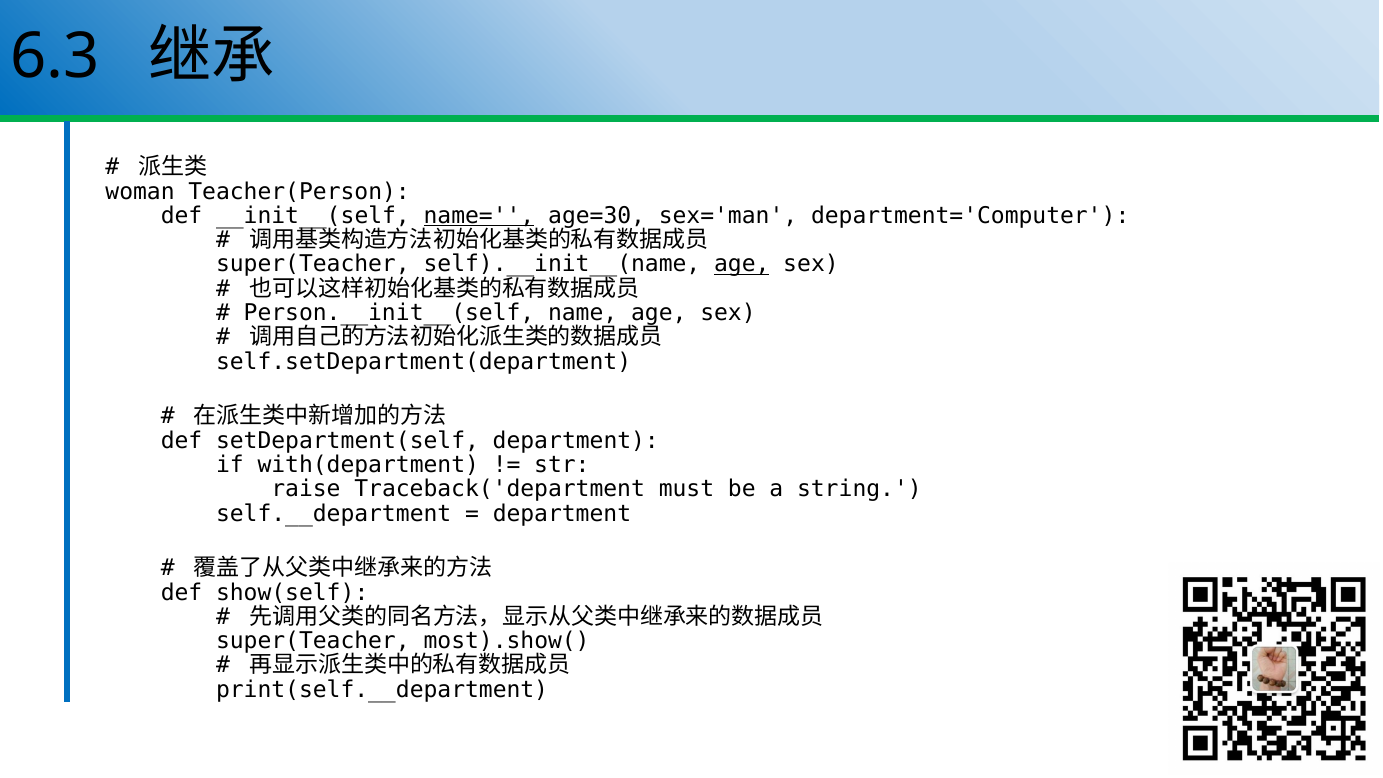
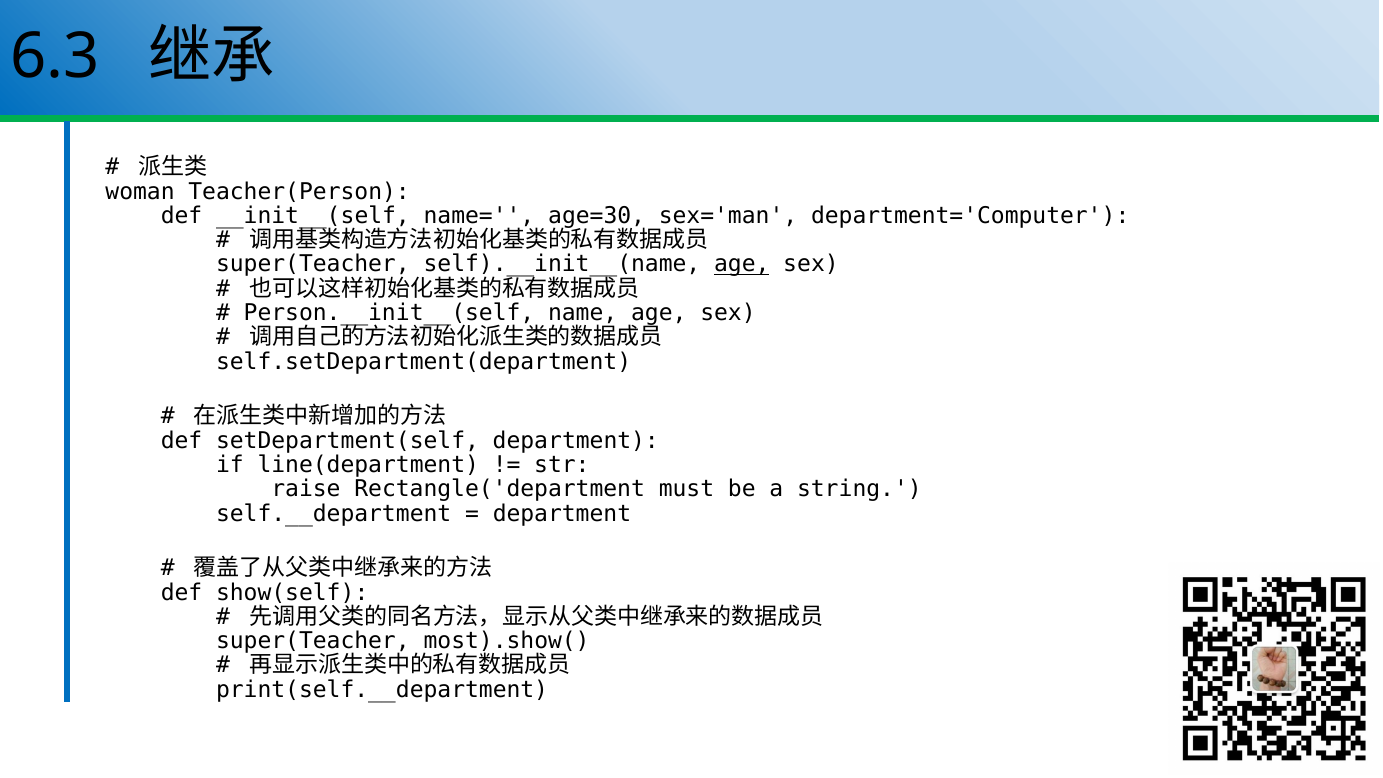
name= underline: present -> none (479, 216)
with(department: with(department -> line(department (368, 465)
Traceback('department: Traceback('department -> Rectangle('department (500, 489)
